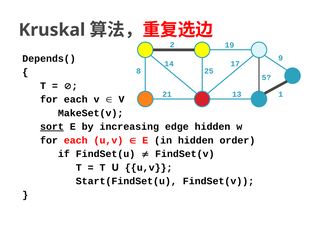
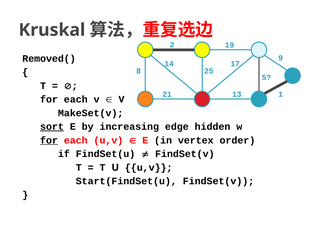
Depends(: Depends( -> Removed( (49, 58)
for underline: none -> present (49, 140)
in hidden: hidden -> vertex (196, 140)
